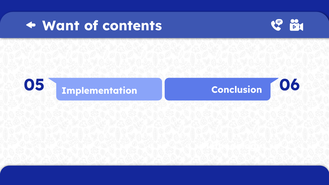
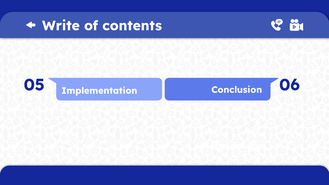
Want: Want -> Write (61, 26)
